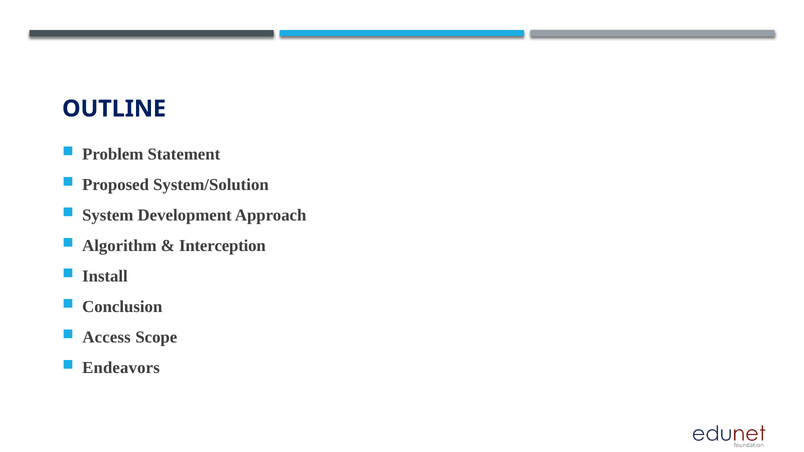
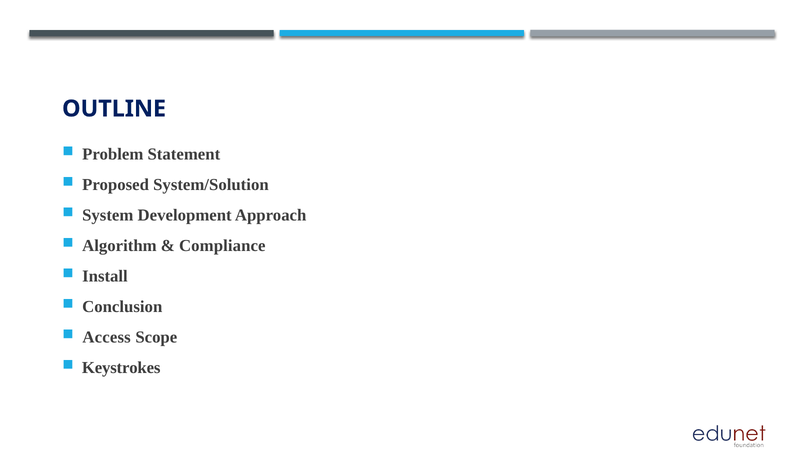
Interception: Interception -> Compliance (222, 246)
Endeavors: Endeavors -> Keystrokes (121, 368)
